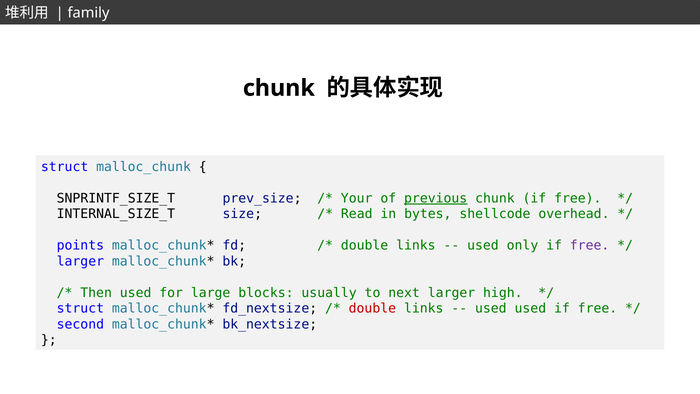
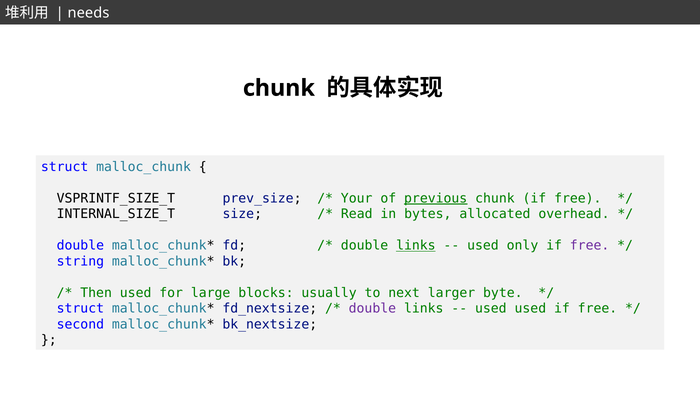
family: family -> needs (88, 13)
SNPRINTF_SIZE_T: SNPRINTF_SIZE_T -> VSPRINTF_SIZE_T (116, 198)
shellcode: shellcode -> allocated (495, 214)
points: points -> double (80, 245)
links underline: none -> present (416, 245)
larger: larger -> string (80, 261)
high: high -> byte (503, 293)
double colour: red -> purple (372, 308)
